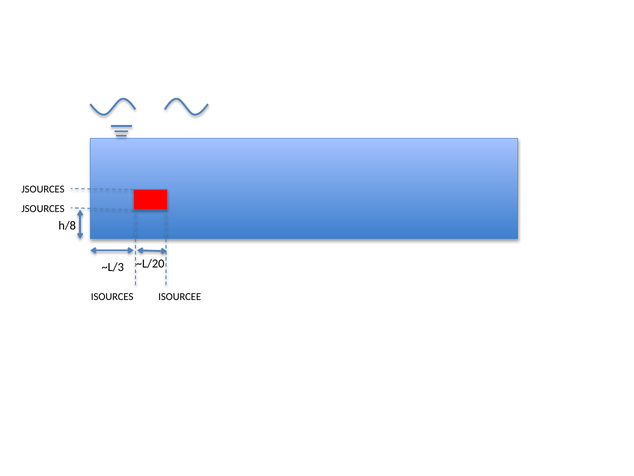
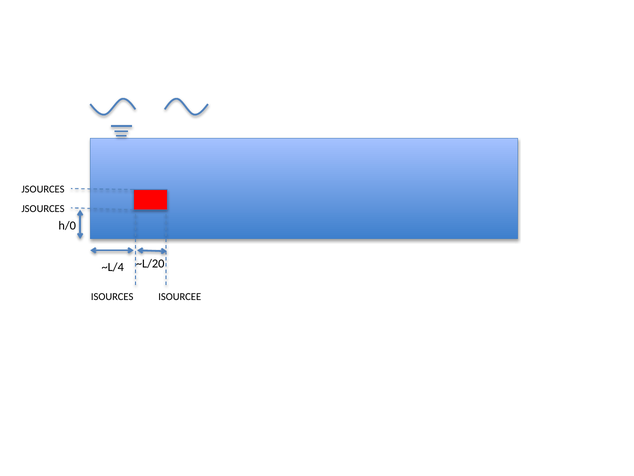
h/8: h/8 -> h/0 (67, 225)
~L/3: ~L/3 -> ~L/4 (113, 267)
